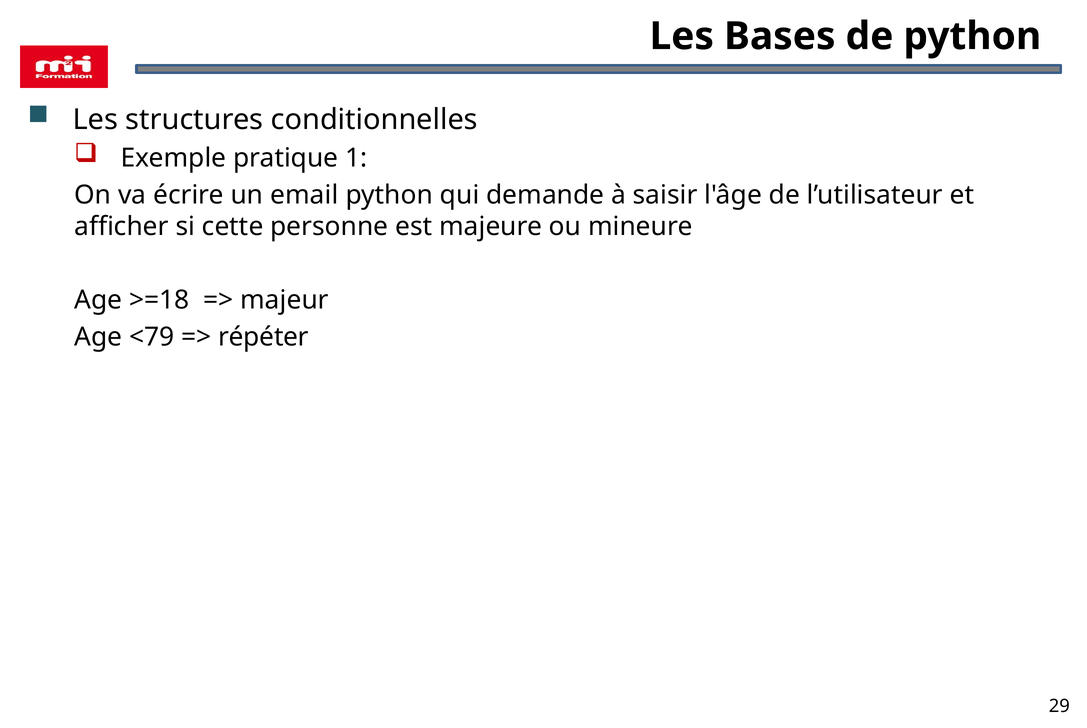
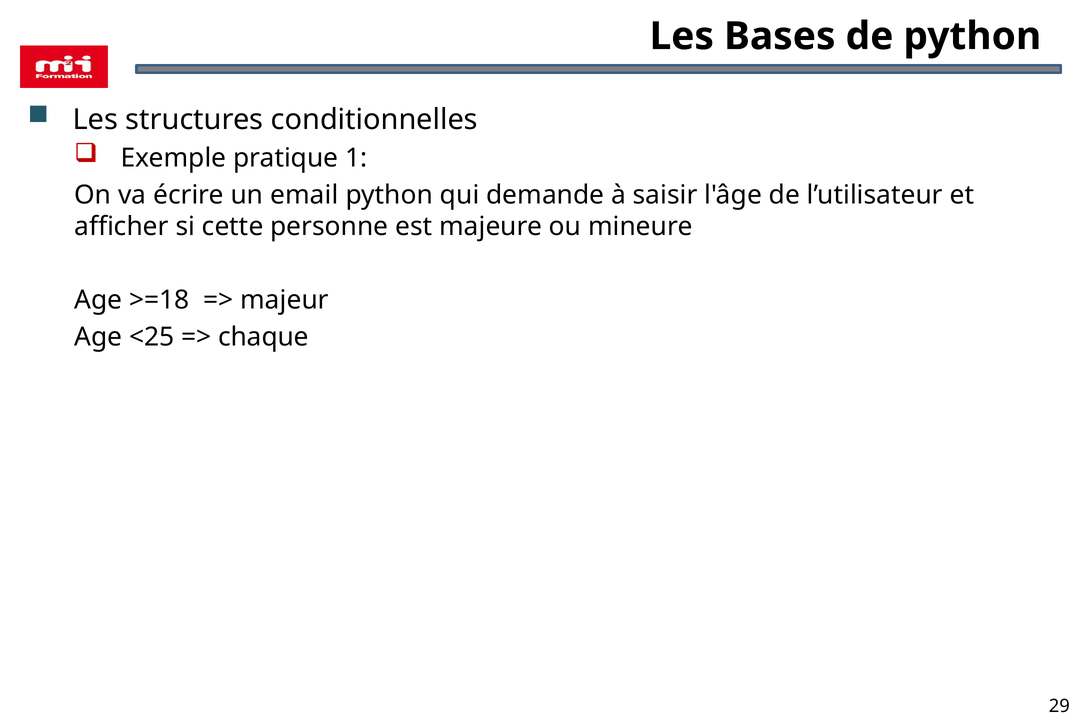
<79: <79 -> <25 (152, 337)
répéter: répéter -> chaque (263, 337)
